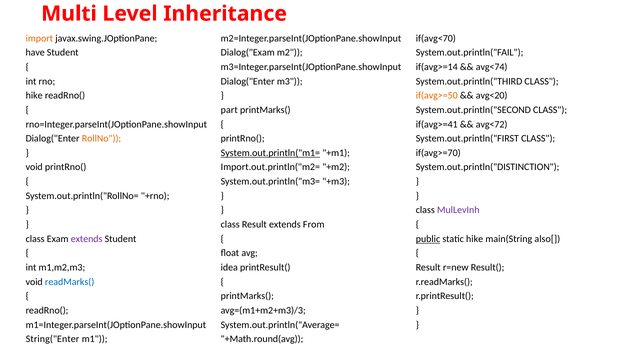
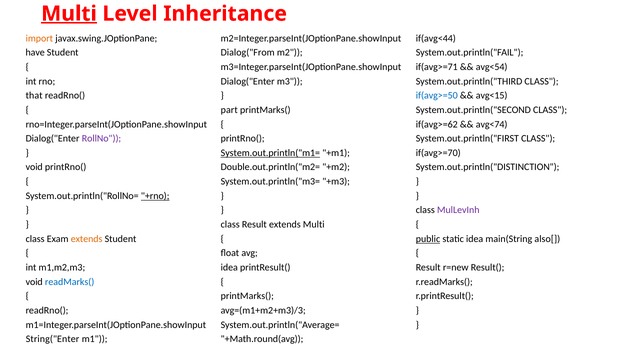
Multi underline: none -> present (69, 14)
if(avg<70: if(avg<70 -> if(avg<44 (436, 38)
Dialog("Exam: Dialog("Exam -> Dialog("From (248, 53)
if(avg>=14: if(avg>=14 -> if(avg>=71 (437, 67)
avg<74: avg<74 -> avg<54 (492, 67)
hike: hike -> that (34, 96)
if(avg>=50 colour: orange -> blue (437, 96)
avg<20: avg<20 -> avg<15 (492, 96)
if(avg>=41: if(avg>=41 -> if(avg>=62 (437, 124)
avg<72: avg<72 -> avg<74 (492, 124)
RollNo colour: orange -> purple (101, 139)
Import.out.println("m2=: Import.out.println("m2= -> Double.out.println("m2= (270, 167)
+rno underline: none -> present (155, 196)
extends From: From -> Multi (314, 225)
extends colour: purple -> orange (87, 239)
static hike: hike -> idea (475, 239)
